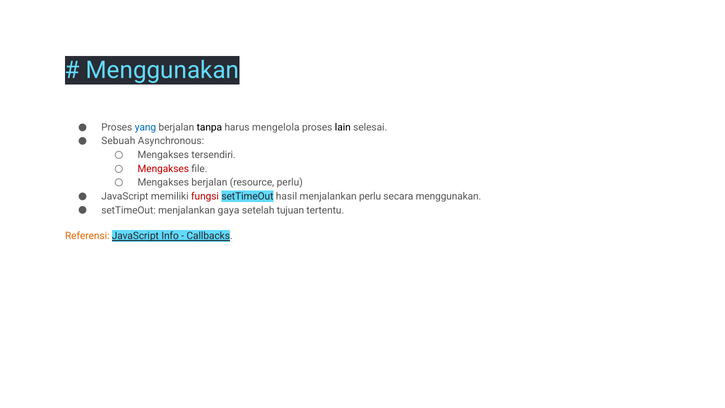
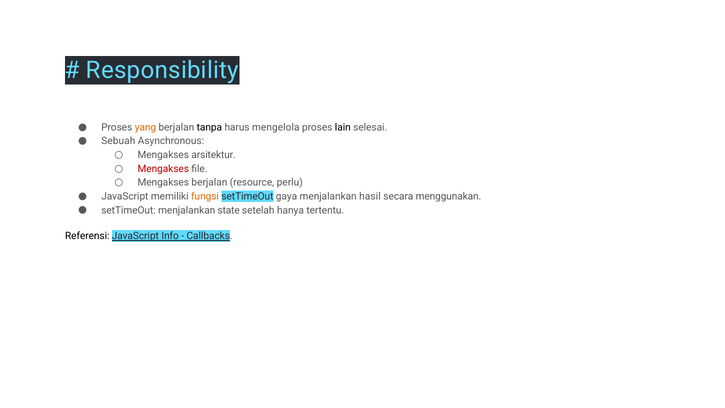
Menggunakan: Menggunakan -> Responsibility (162, 70)
yang colour: blue -> orange (145, 127)
tersendiri: tersendiri -> arsitektur (214, 155)
fungsi colour: red -> orange (205, 196)
hasil: hasil -> gaya (286, 196)
menjalankan perlu: perlu -> hasil (370, 196)
gaya: gaya -> state (229, 210)
tujuan: tujuan -> hanya (290, 210)
Referensi colour: orange -> black (87, 236)
